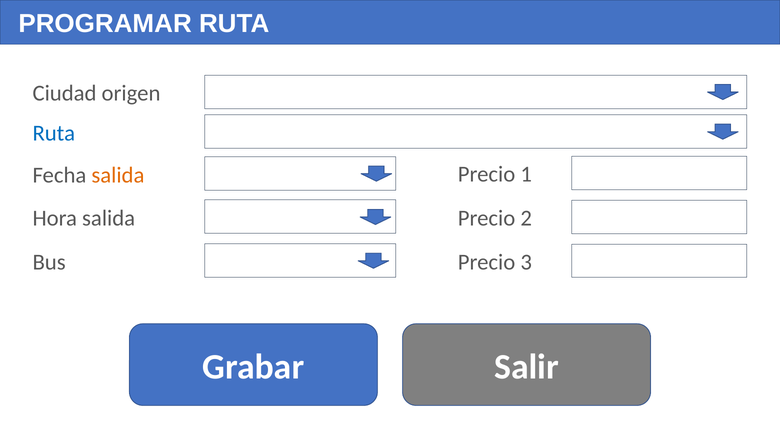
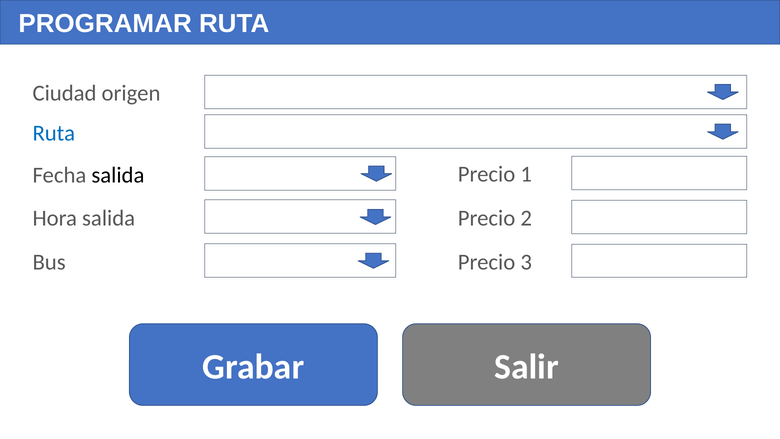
salida colour: orange -> black (118, 175)
